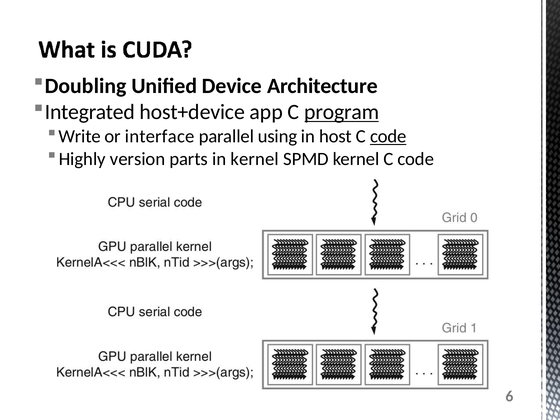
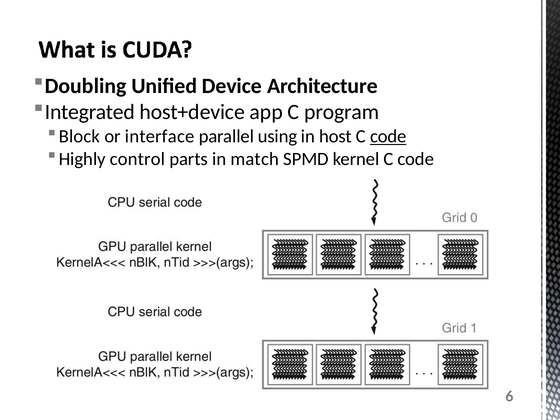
program underline: present -> none (342, 112)
Write: Write -> Block (79, 136)
version: version -> control (138, 159)
in kernel: kernel -> match (255, 159)
